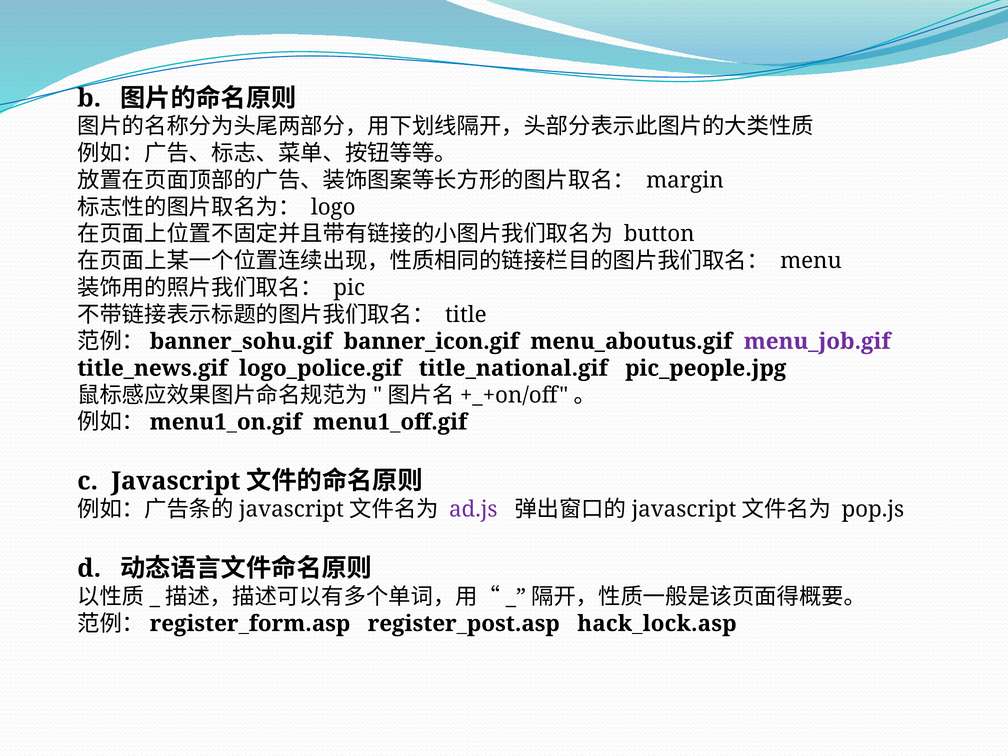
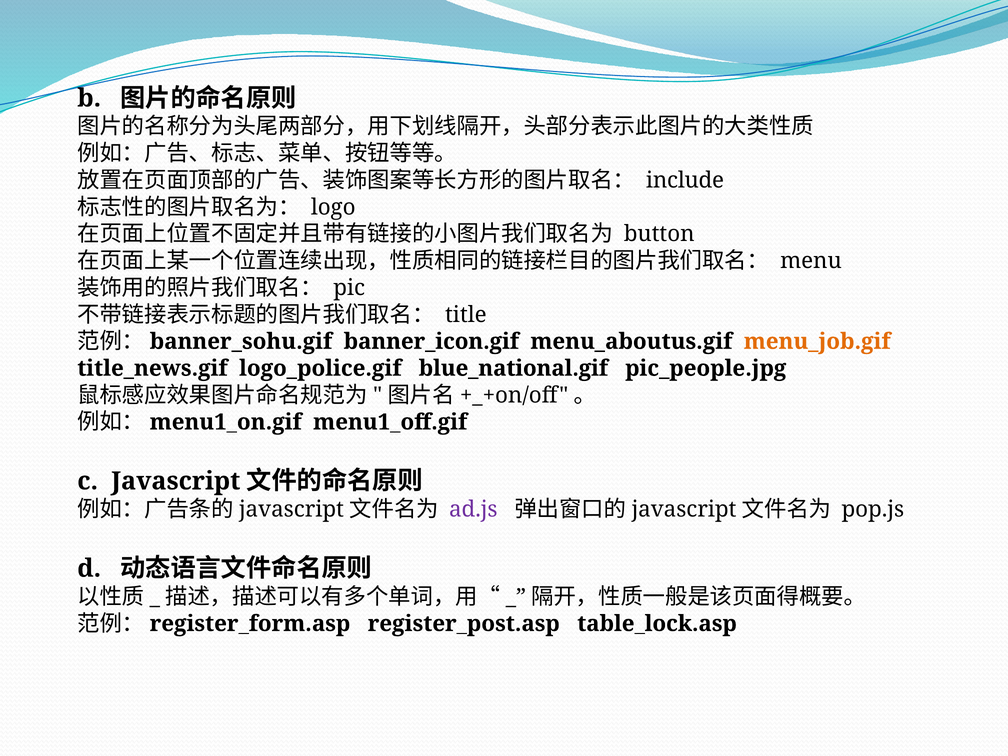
margin: margin -> include (685, 180)
menu_job.gif colour: purple -> orange (817, 341)
title_national.gif: title_national.gif -> blue_national.gif (513, 368)
hack_lock.asp: hack_lock.asp -> table_lock.asp (657, 624)
